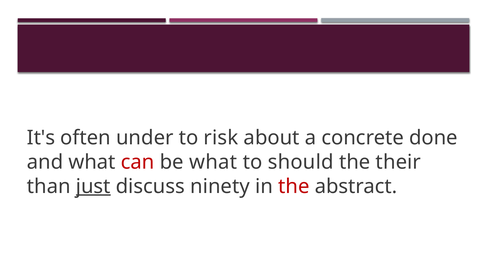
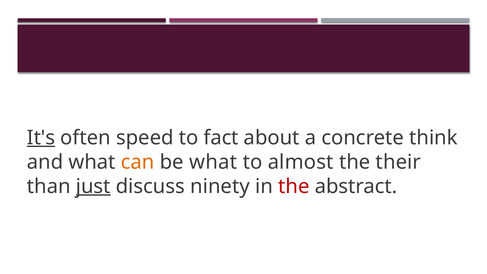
It's underline: none -> present (41, 138)
under: under -> speed (145, 138)
risk: risk -> fact (221, 138)
done: done -> think (433, 138)
can colour: red -> orange (138, 162)
should: should -> almost (301, 162)
